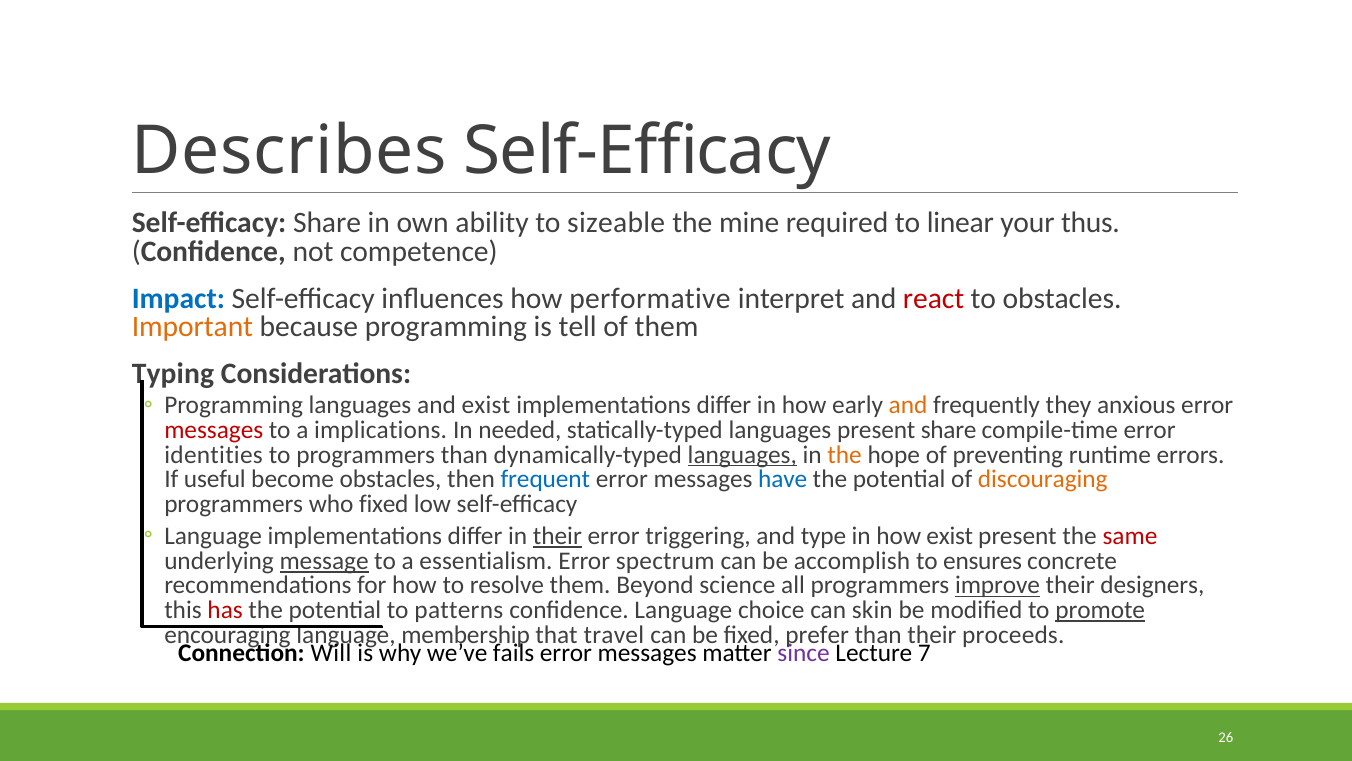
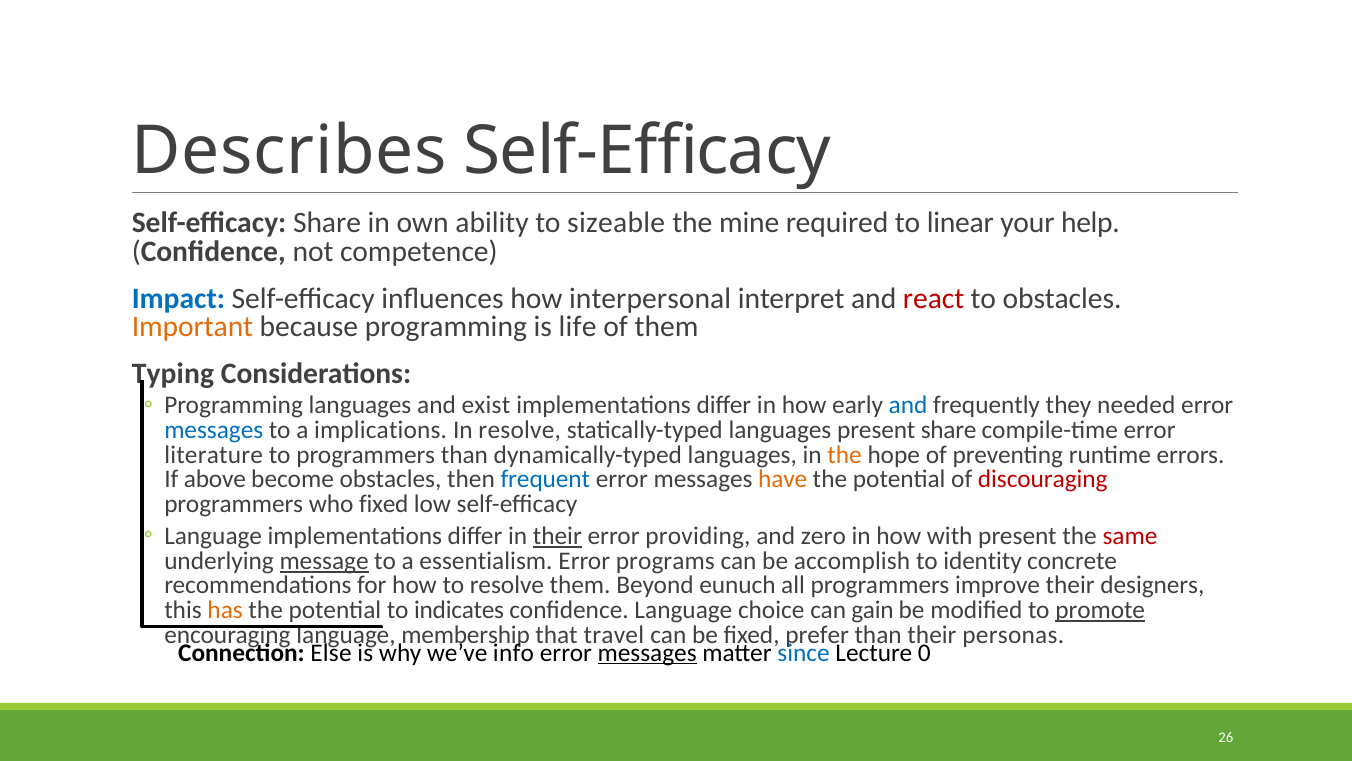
thus: thus -> help (1090, 223)
performative: performative -> interpersonal (650, 298)
tell: tell -> life (578, 327)
and colour: orange -> blue (908, 405)
anxious: anxious -> needed (1136, 405)
messages colour: red -> blue (214, 430)
In needed: needed -> resolve (520, 430)
identities: identities -> literature (214, 454)
languages underline: present -> none (742, 454)
useful: useful -> above (215, 479)
have colour: blue -> orange (783, 479)
discouraging colour: orange -> red (1043, 479)
triggering: triggering -> providing (698, 536)
type: type -> zero (823, 536)
how exist: exist -> with (950, 536)
spectrum: spectrum -> programs (665, 561)
ensures: ensures -> identity (983, 561)
science: science -> eunuch (738, 585)
improve underline: present -> none (998, 585)
has colour: red -> orange (225, 610)
patterns: patterns -> indicates (459, 610)
skin: skin -> gain (872, 610)
proceeds: proceeds -> personas (1013, 634)
Will: Will -> Else (331, 652)
fails: fails -> info (513, 652)
messages underline: none -> present (647, 652)
since colour: purple -> blue (804, 652)
7: 7 -> 0 (924, 652)
